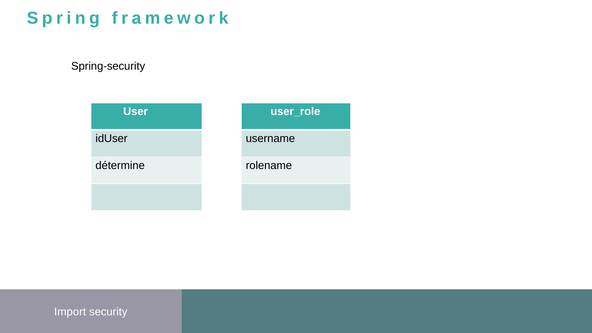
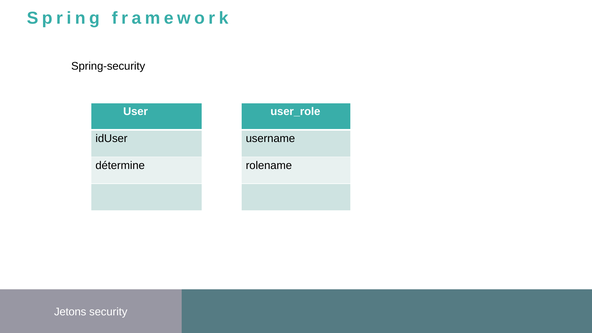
Import: Import -> Jetons (70, 312)
